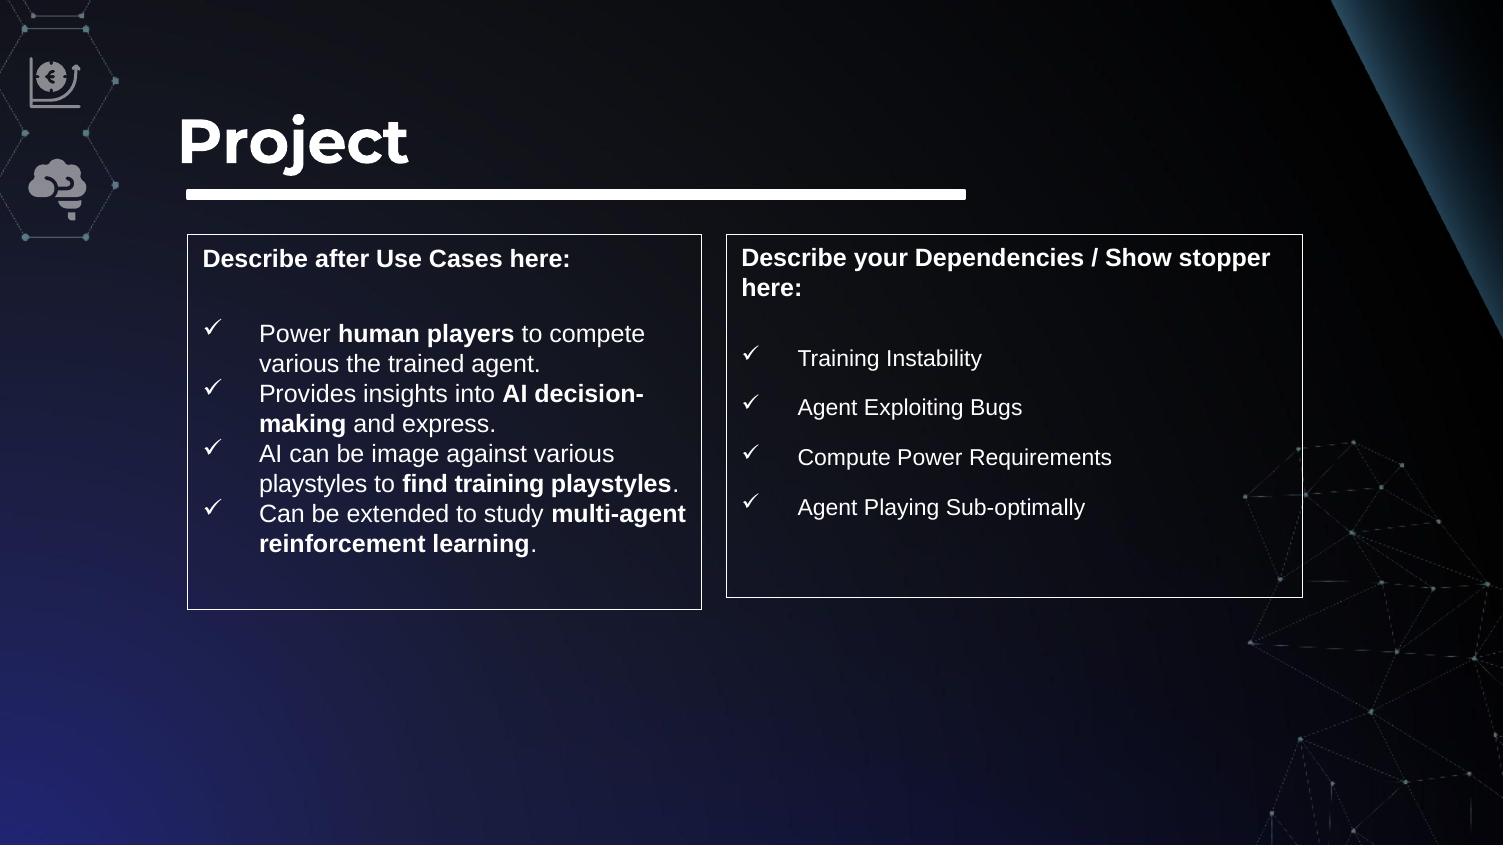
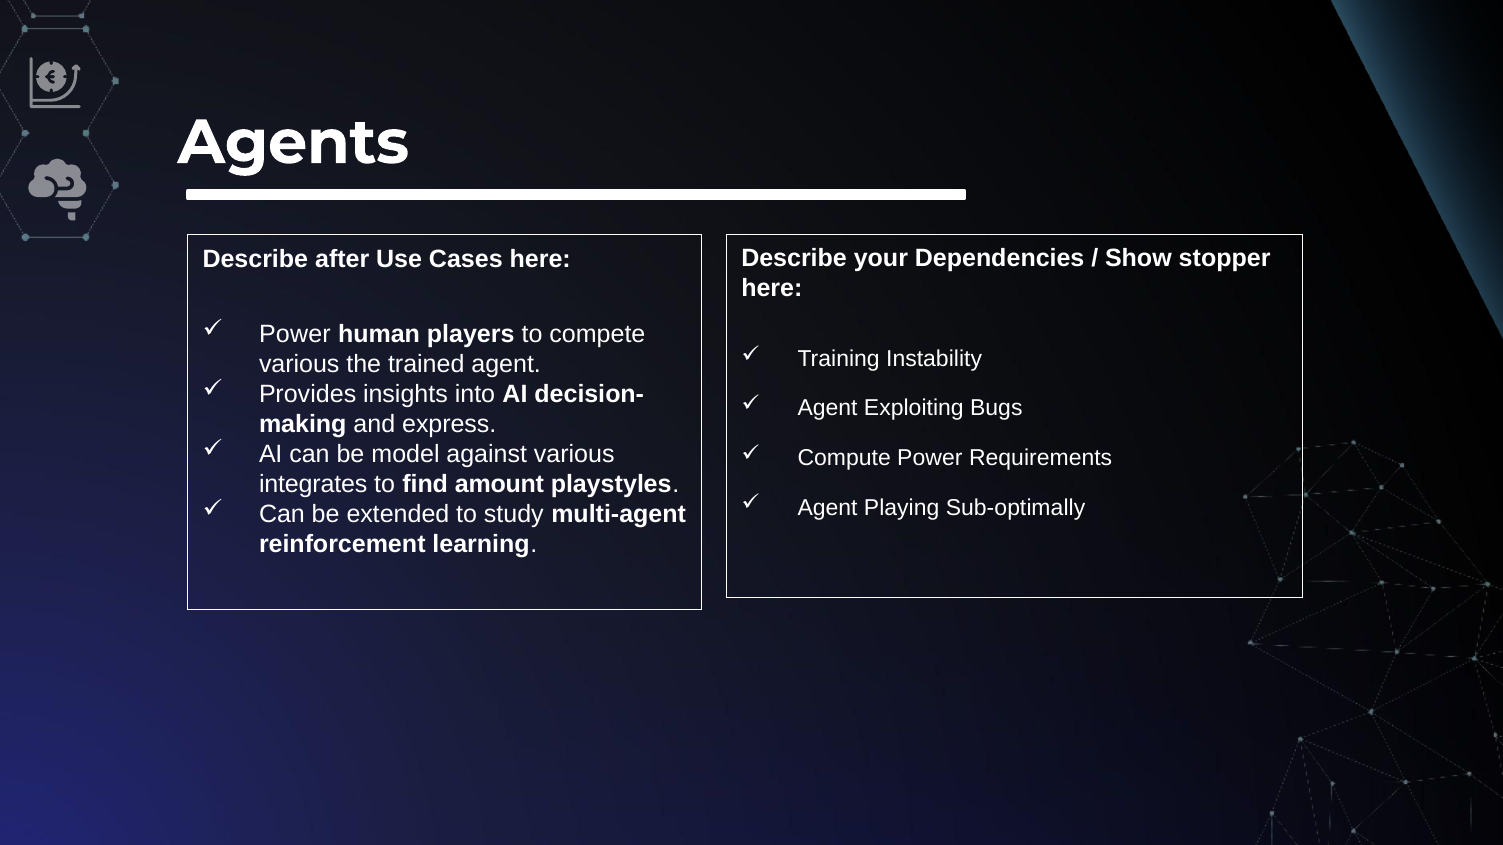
Project: Project -> Agents (293, 143)
image: image -> model (406, 454)
playstyles: playstyles -> integrates (313, 484)
find training: training -> amount (499, 484)
